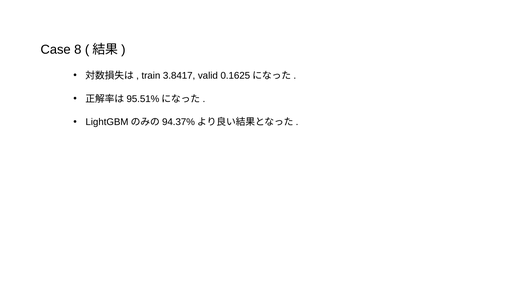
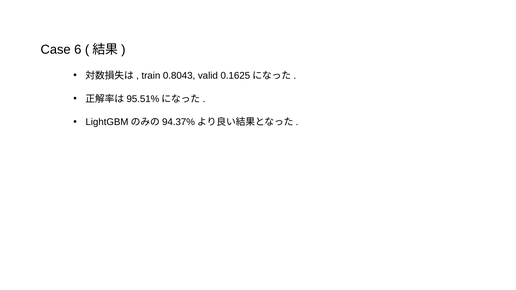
8: 8 -> 6 (78, 50)
3.8417: 3.8417 -> 0.8043 (179, 76)
